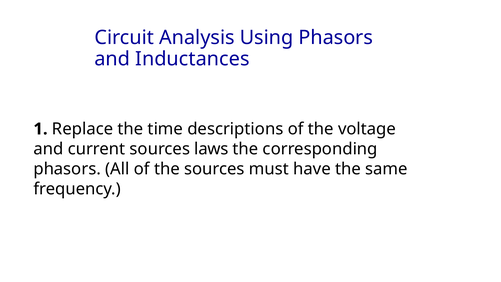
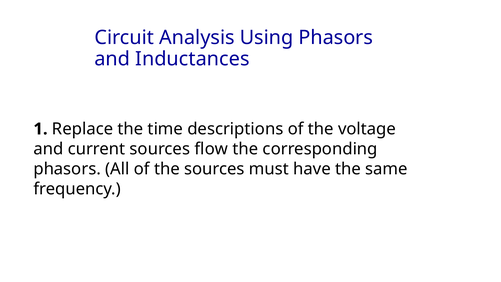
laws: laws -> flow (211, 149)
